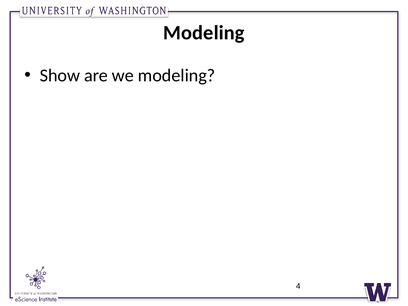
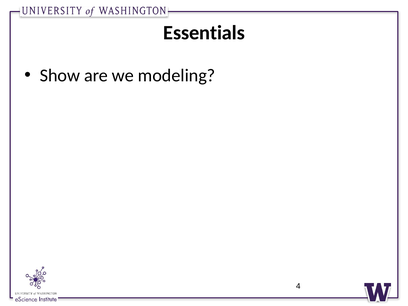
Modeling: Modeling -> Essentials (204, 33)
